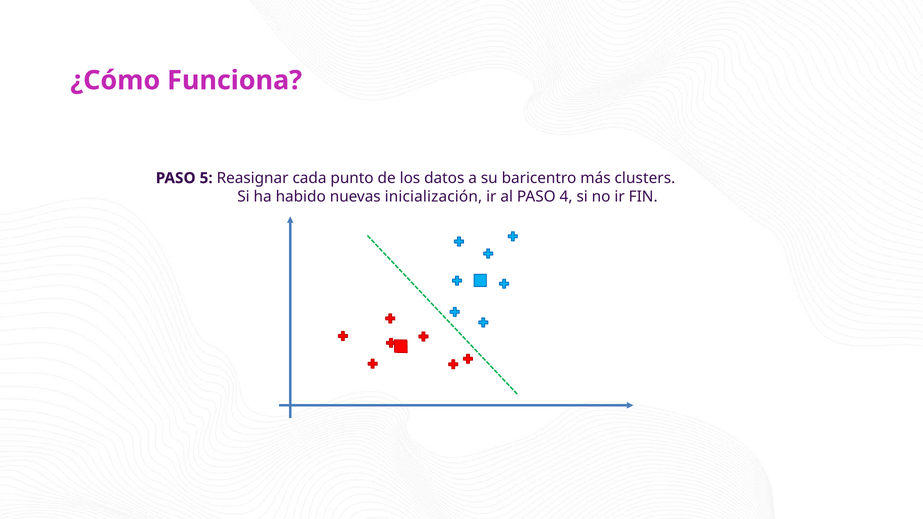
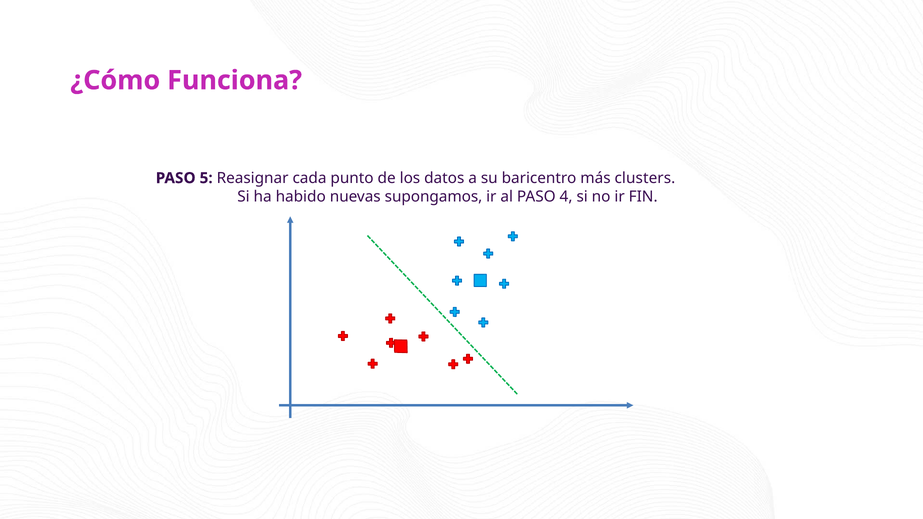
inicialización: inicialización -> supongamos (434, 197)
